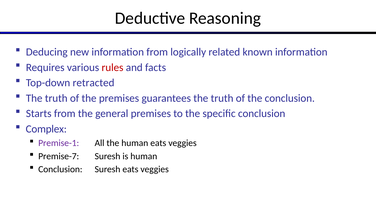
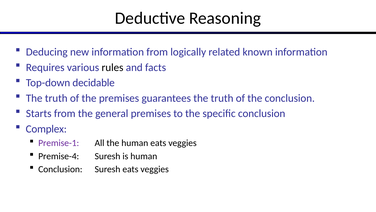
rules colour: red -> black (112, 67)
retracted: retracted -> decidable (94, 83)
Premise-7: Premise-7 -> Premise-4 (59, 156)
